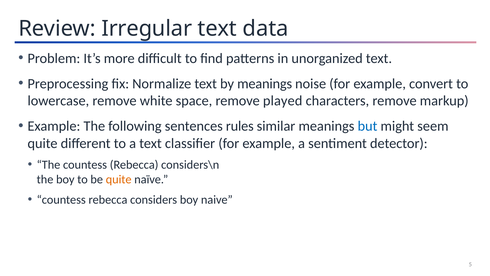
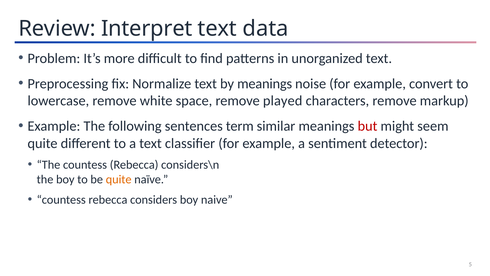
Irregular: Irregular -> Interpret (147, 29)
rules: rules -> term (240, 126)
but colour: blue -> red (368, 126)
